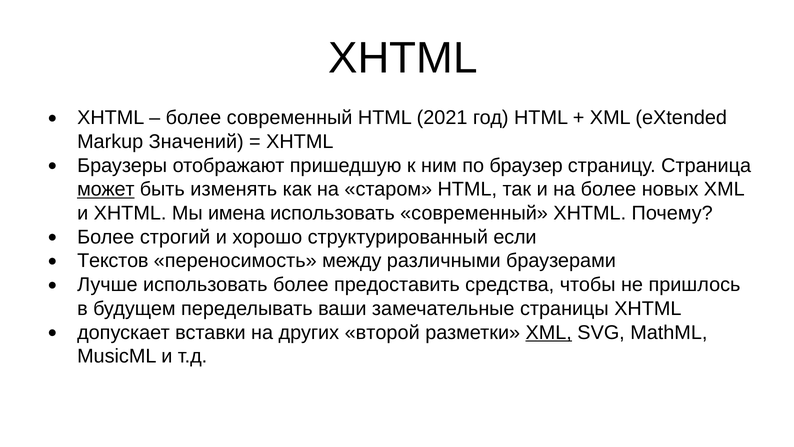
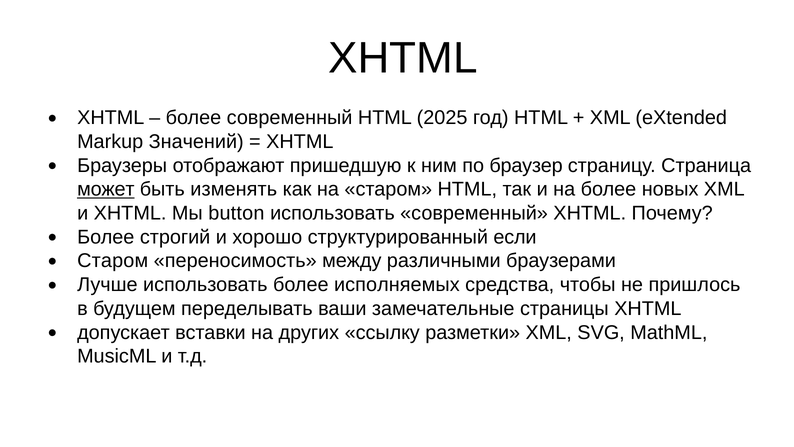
2021: 2021 -> 2025 (442, 118)
имена: имена -> button (236, 213)
Текстов: Текстов -> Старом (113, 261)
предоставить: предоставить -> исполняемых (397, 285)
второй: второй -> ссылку (382, 332)
XML underline: present -> none (549, 332)
